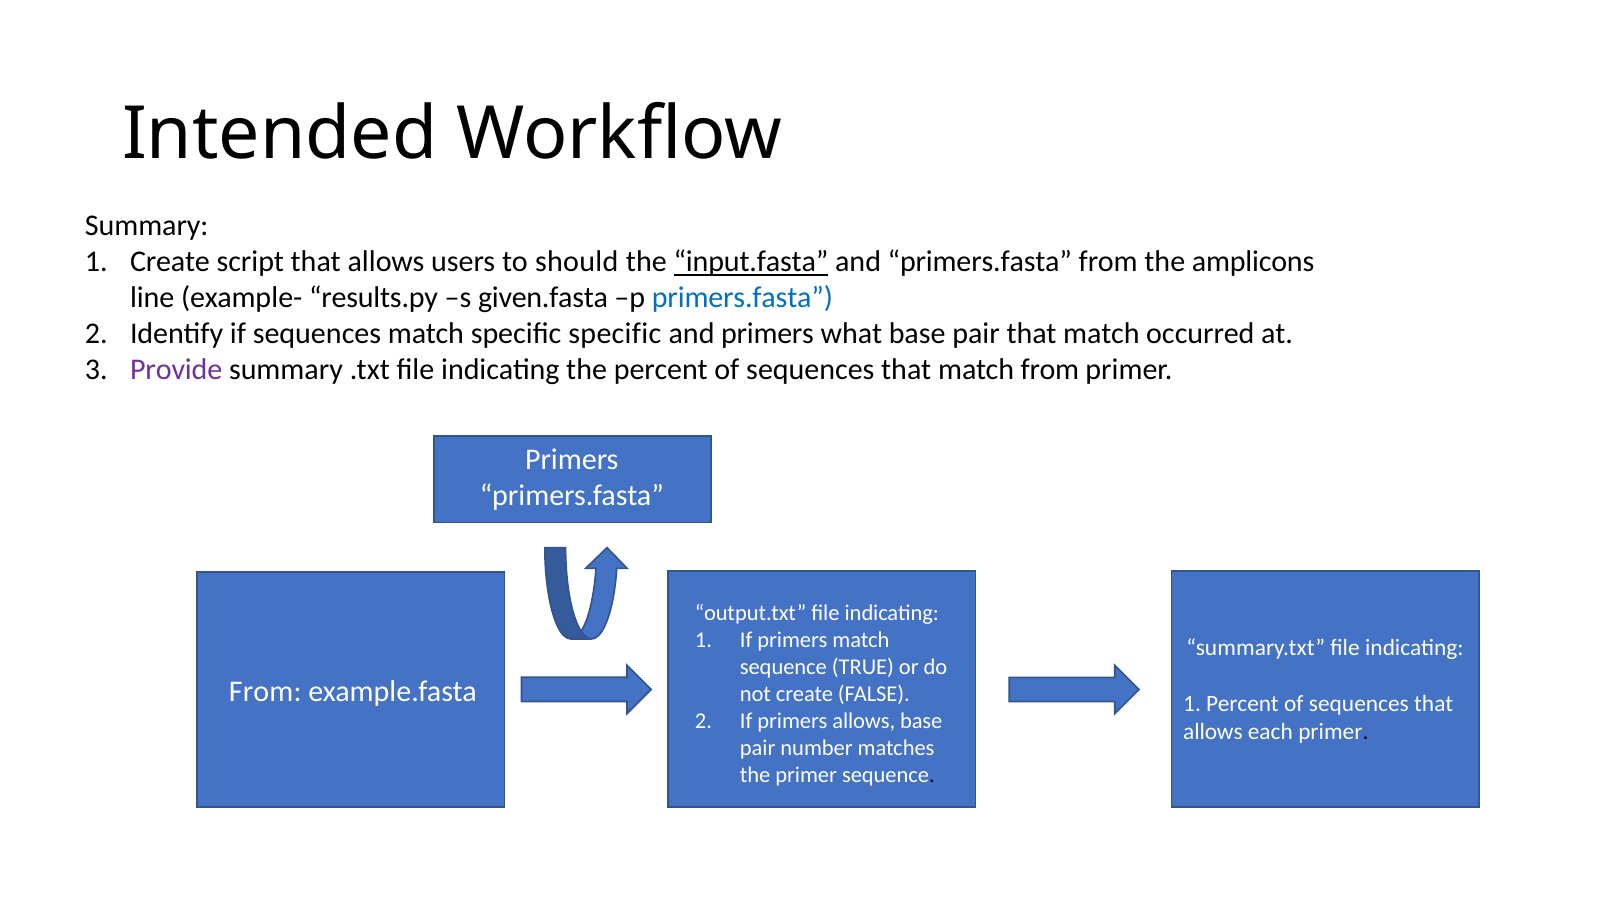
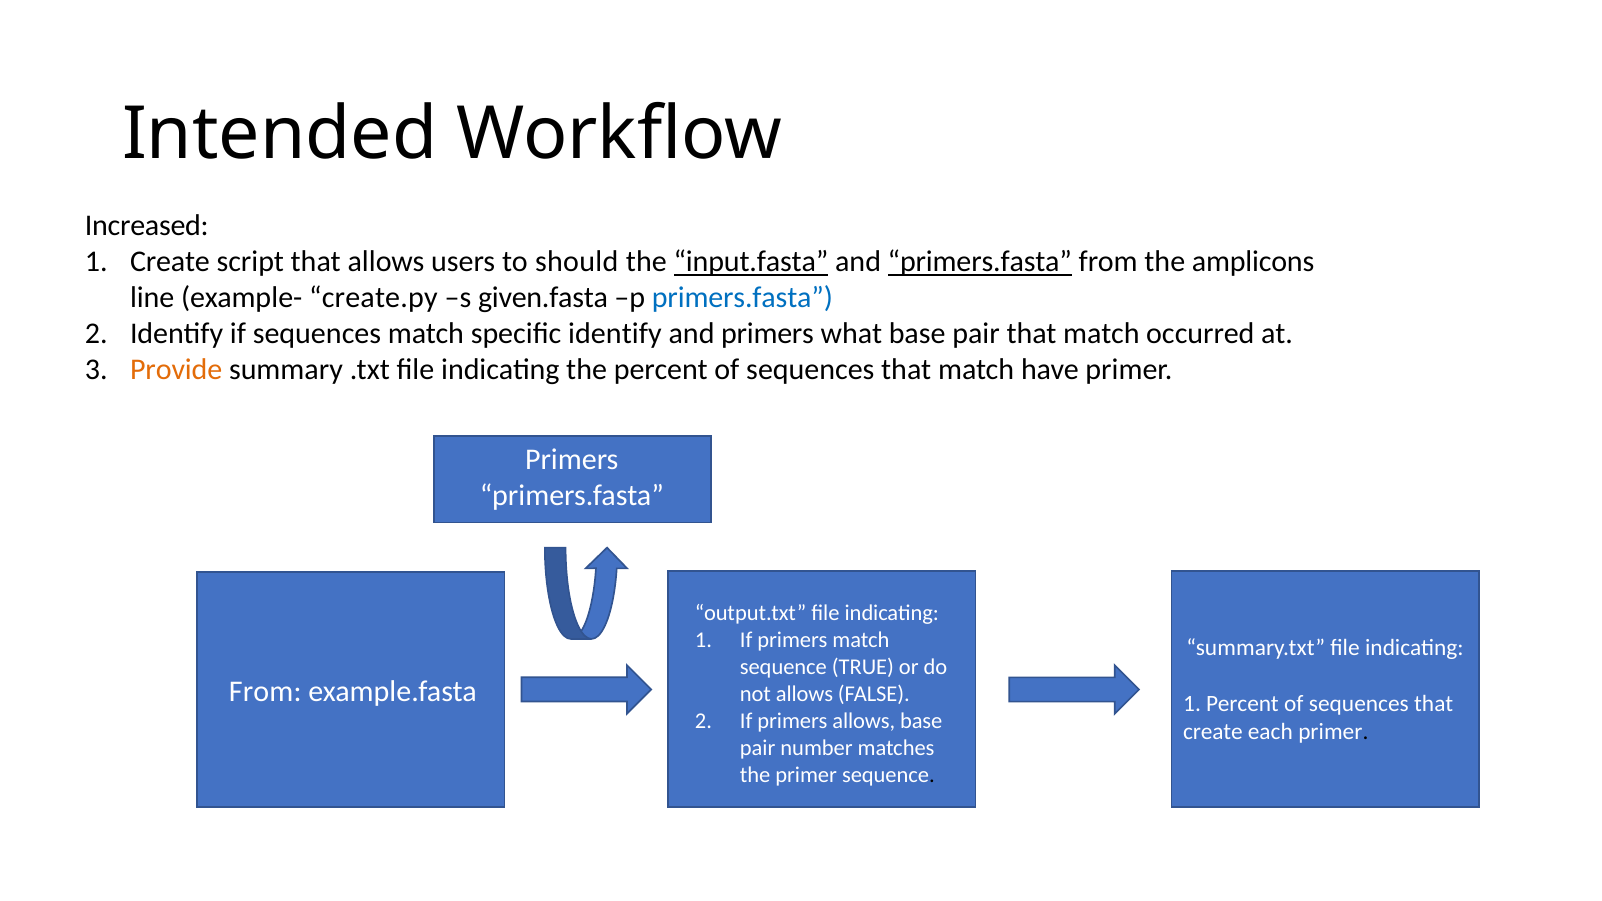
Summary: Summary -> Increased (147, 226)
primers.fasta underline: none -> present (980, 262)
results.py: results.py -> create.py (373, 298)
specific specific: specific -> identify (615, 334)
Provide colour: purple -> orange (176, 370)
match from: from -> have (1050, 370)
not create: create -> allows (805, 694)
allows: allows -> create (1213, 732)
